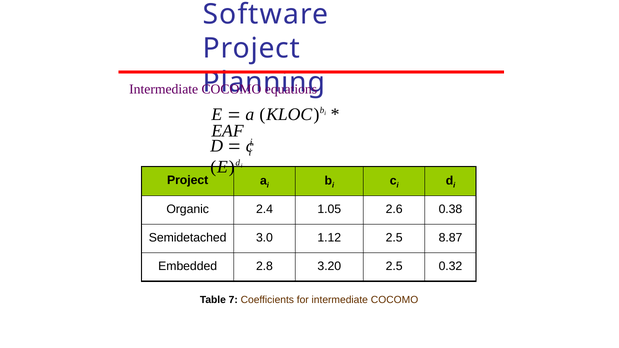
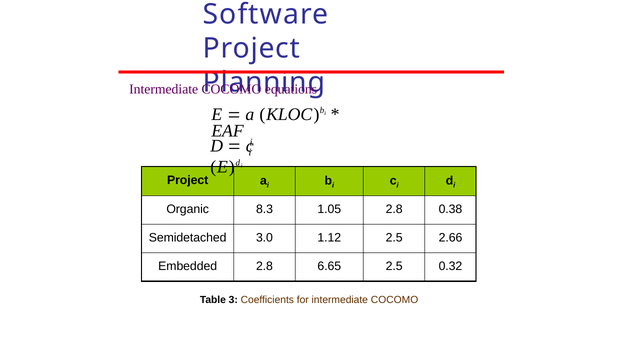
2.4: 2.4 -> 8.3 (264, 209)
1.05 2.6: 2.6 -> 2.8 (394, 209)
8.87: 8.87 -> 2.66 (450, 238)
3.20: 3.20 -> 6.65 (329, 266)
7: 7 -> 3 (233, 300)
